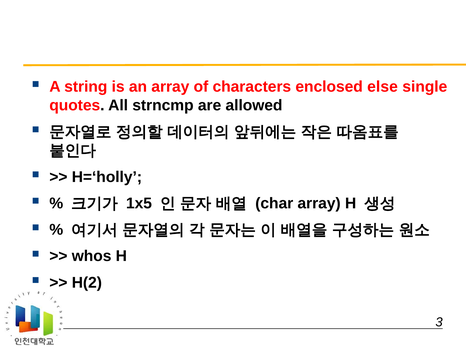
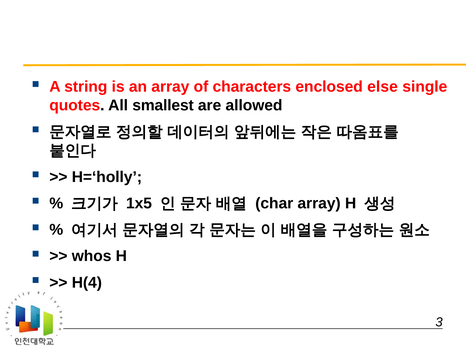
strncmp: strncmp -> smallest (163, 105)
H(2: H(2 -> H(4 (87, 282)
